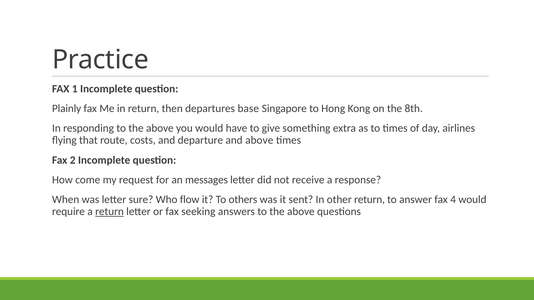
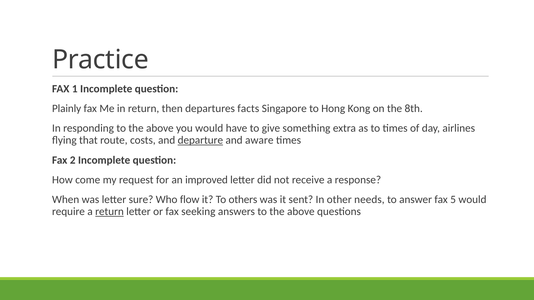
base: base -> facts (248, 109)
departure underline: none -> present (200, 140)
and above: above -> aware (259, 140)
messages: messages -> improved (206, 180)
other return: return -> needs (369, 200)
4: 4 -> 5 (453, 200)
